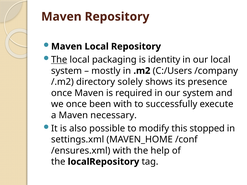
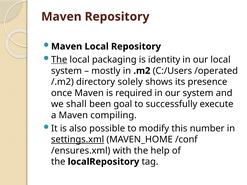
/company: /company -> /operated (216, 71)
we once: once -> shall (76, 104)
been with: with -> goal (123, 104)
necessary: necessary -> compiling (114, 115)
stopped: stopped -> number (207, 129)
settings.xml underline: none -> present (78, 140)
